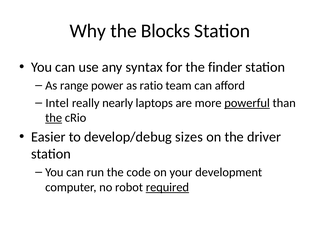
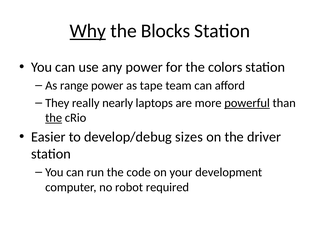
Why underline: none -> present (88, 31)
any syntax: syntax -> power (144, 67)
finder: finder -> colors (225, 67)
ratio: ratio -> tape (151, 86)
Intel: Intel -> They (57, 103)
required underline: present -> none (167, 187)
